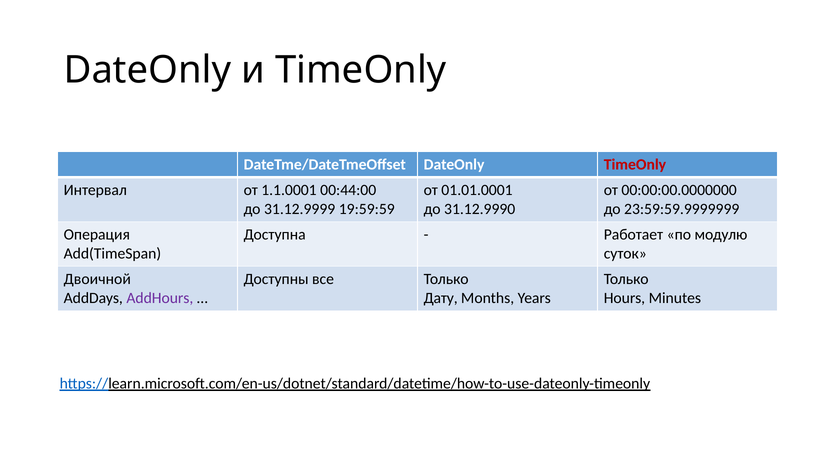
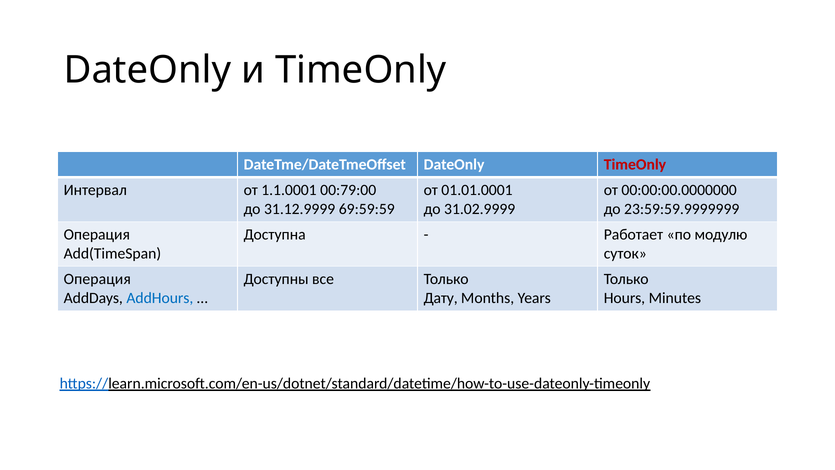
00:44:00: 00:44:00 -> 00:79:00 (348, 190)
19:59:59: 19:59:59 -> 69:59:59 (367, 209)
31.12.9990: 31.12.9990 -> 31.02.9999 (480, 209)
Двоичной: Двоичной -> Операция (97, 279)
AddHours colour: purple -> blue (160, 298)
